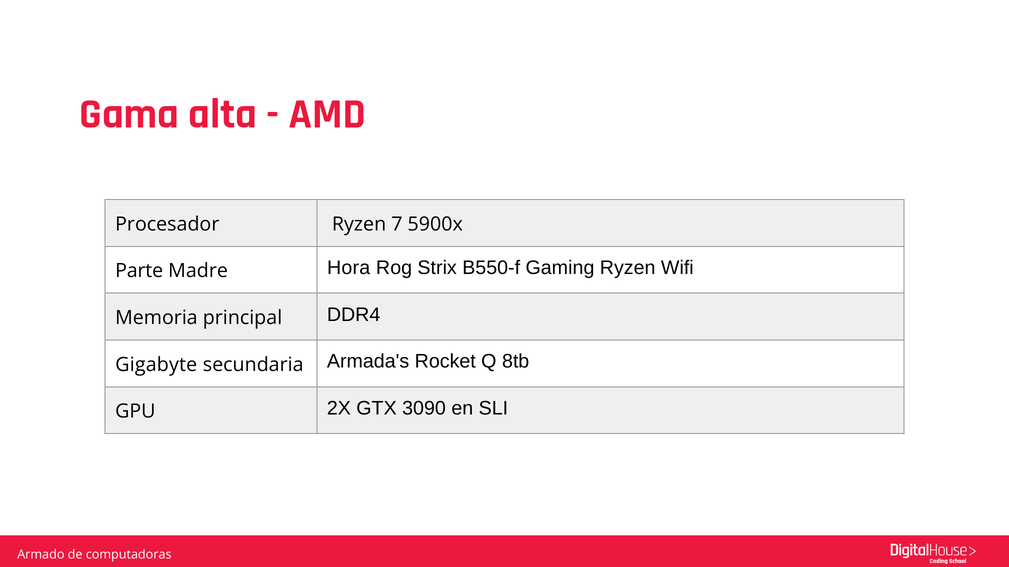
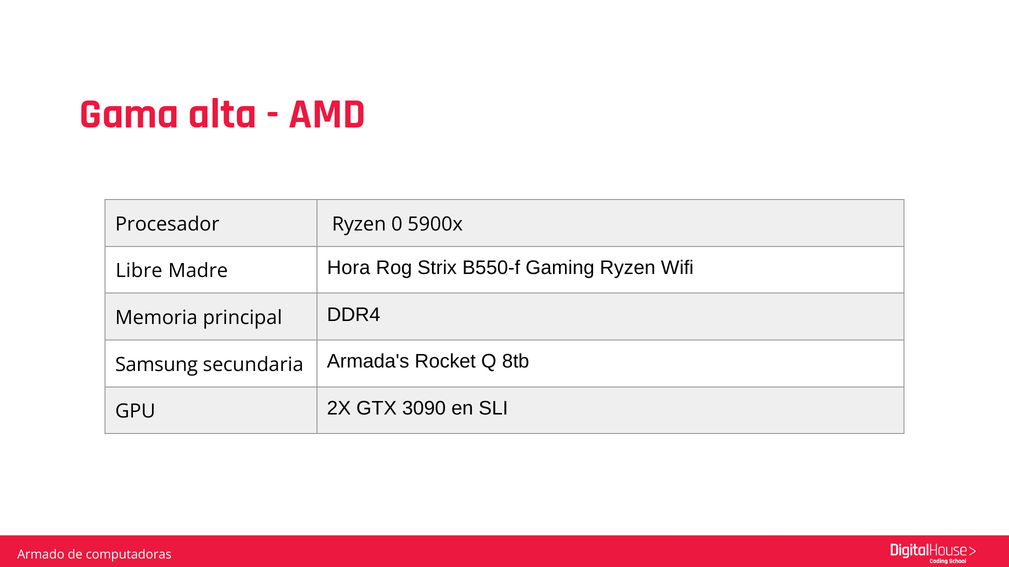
7: 7 -> 0 (397, 224)
Parte: Parte -> Libre (139, 271)
Gigabyte: Gigabyte -> Samsung (156, 365)
